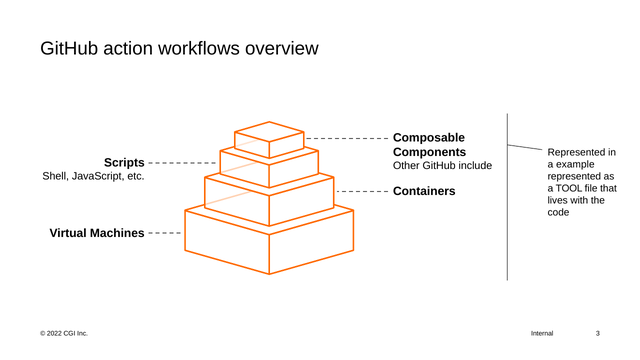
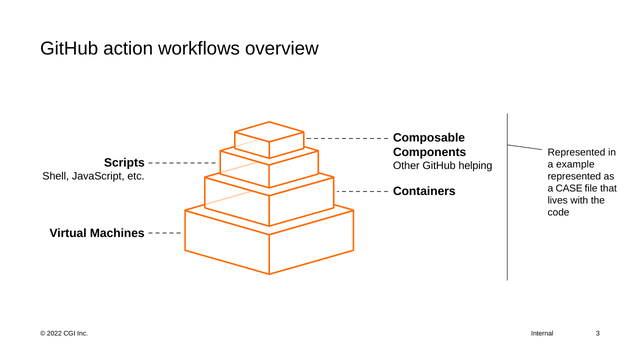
include: include -> helping (475, 166)
TOOL: TOOL -> CASE (569, 188)
